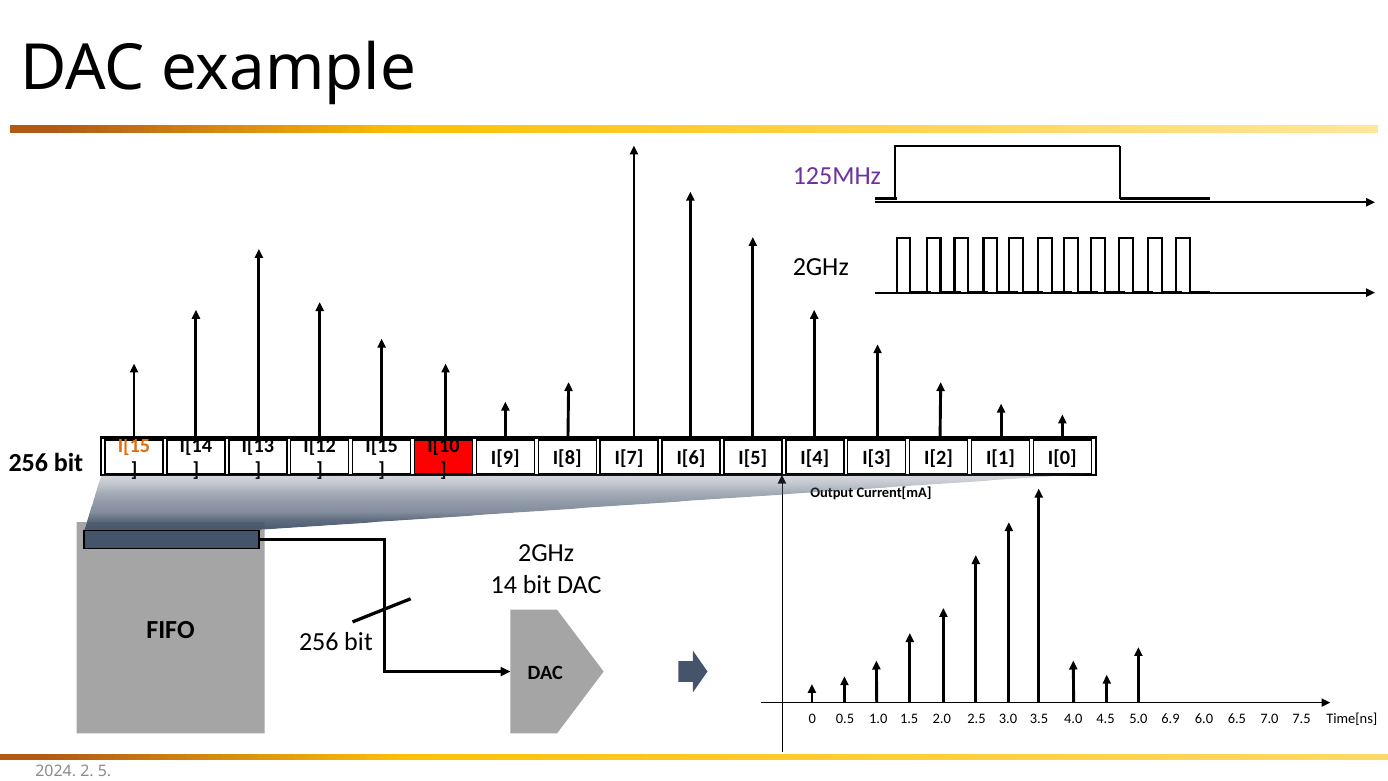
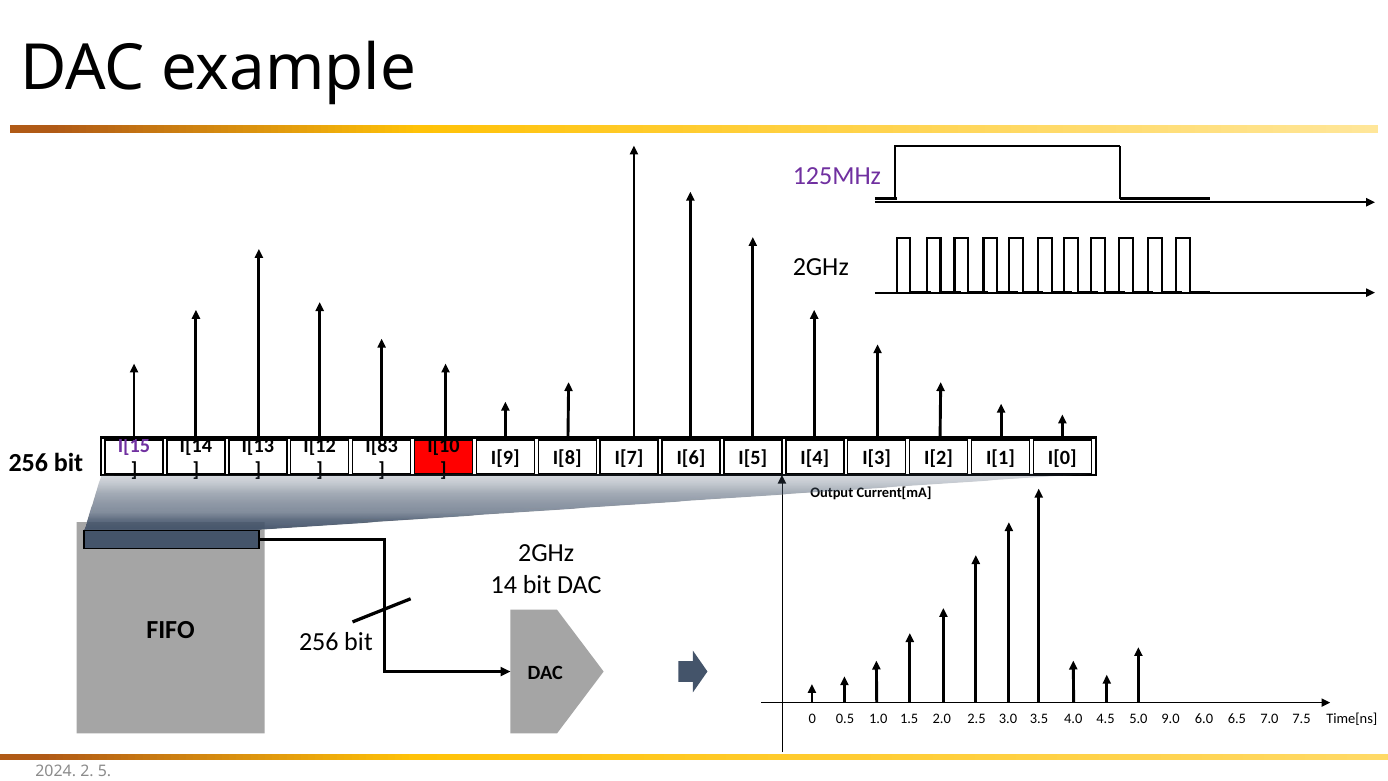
I[15 colour: orange -> purple (134, 446)
I[15: I[15 -> I[83 (382, 446)
6.9: 6.9 -> 9.0 (1170, 719)
